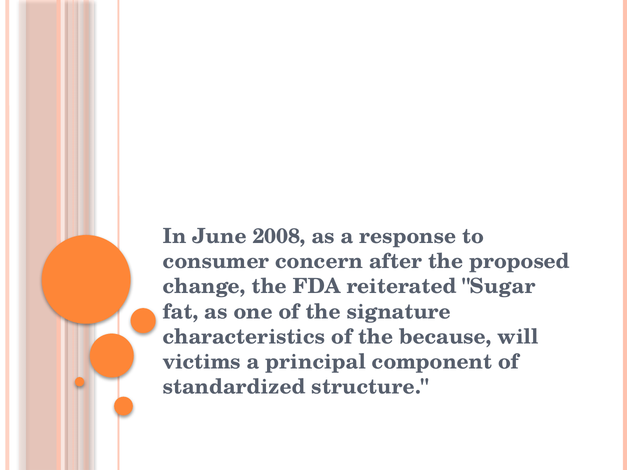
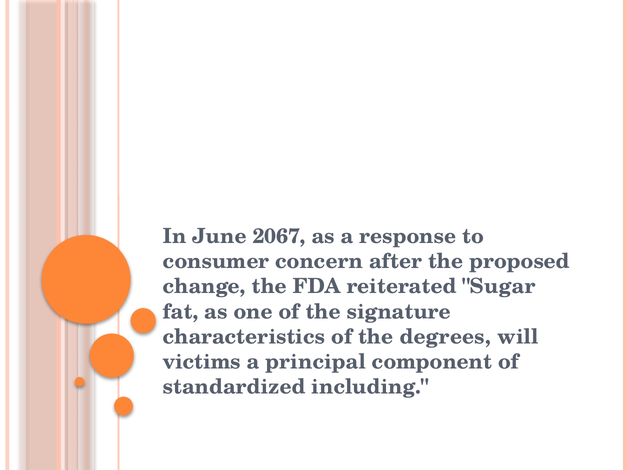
2008: 2008 -> 2067 (279, 237)
because: because -> degrees (445, 337)
structure: structure -> including (370, 387)
